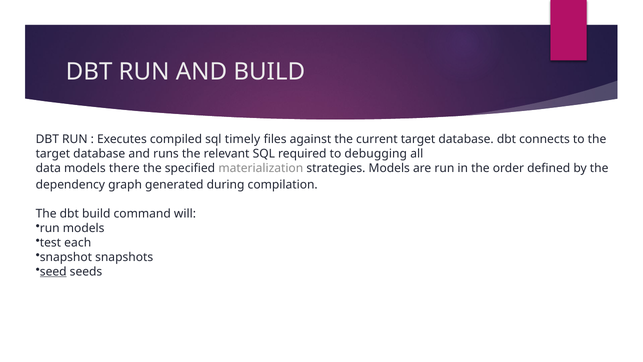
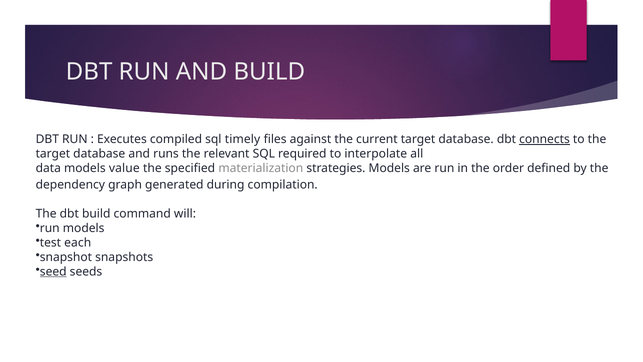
connects underline: none -> present (544, 139)
debugging: debugging -> interpolate (376, 154)
there: there -> value (124, 168)
